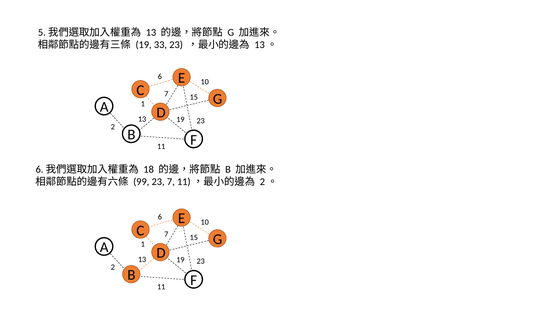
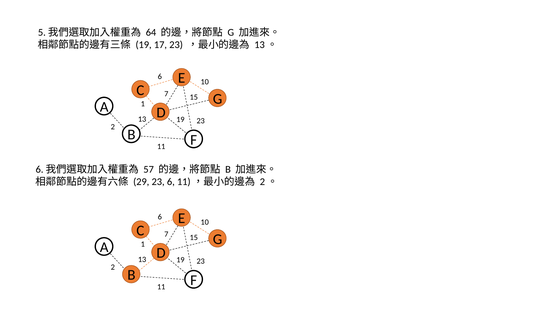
13: 13 -> 64 (151, 32)
33: 33 -> 17 (160, 45)
18: 18 -> 57 (149, 170)
99: 99 -> 29 (141, 182)
7: 7 -> 6 (171, 182)
